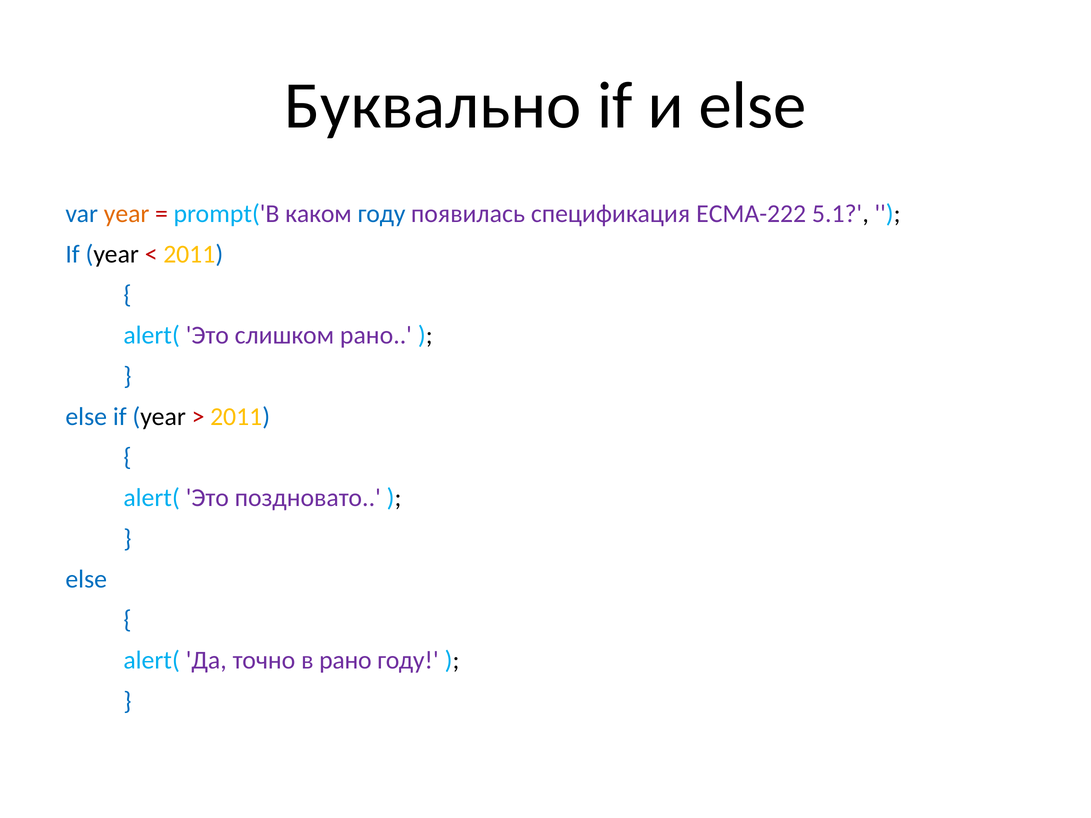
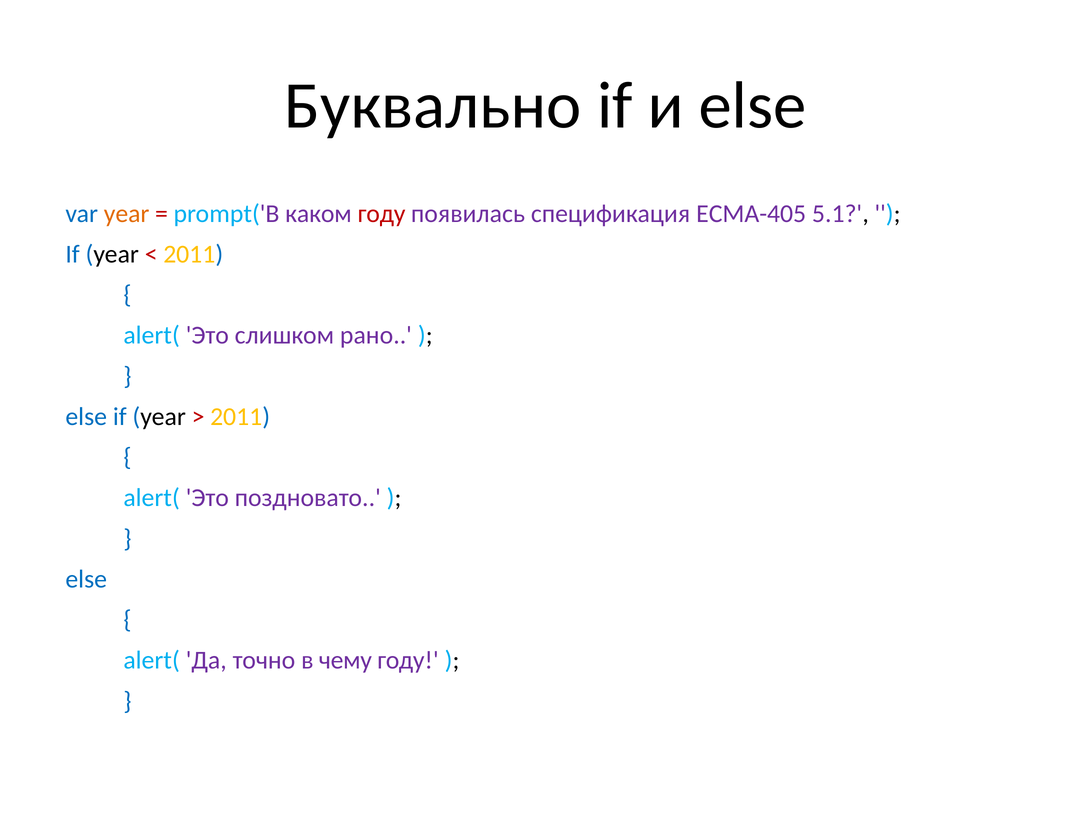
году colour: blue -> red (382, 214)
ECMA-222: ECMA-222 -> ECMA-405 (751, 214)
в рано: рано -> чему (345, 661)
